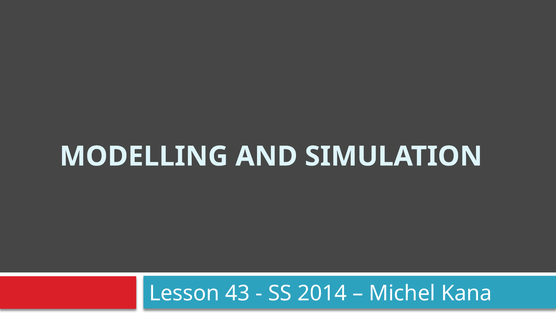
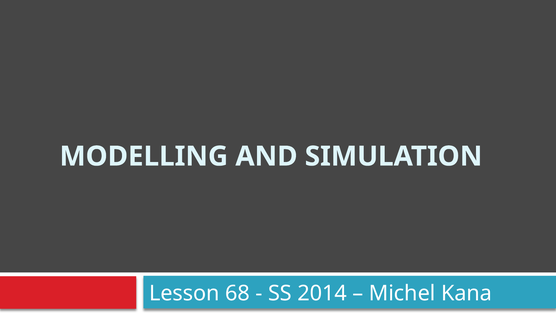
43: 43 -> 68 (238, 293)
